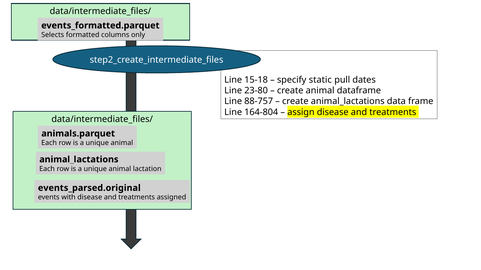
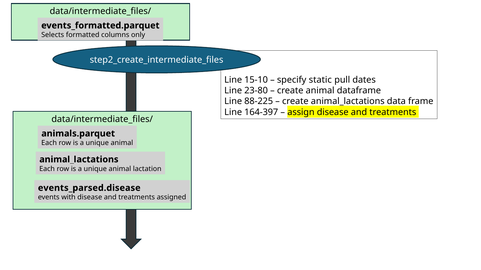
15-18: 15-18 -> 15-10 (256, 80)
88-757: 88-757 -> 88-225 (259, 102)
164-804: 164-804 -> 164-397 (261, 112)
events_parsed.original: events_parsed.original -> events_parsed.disease (89, 188)
